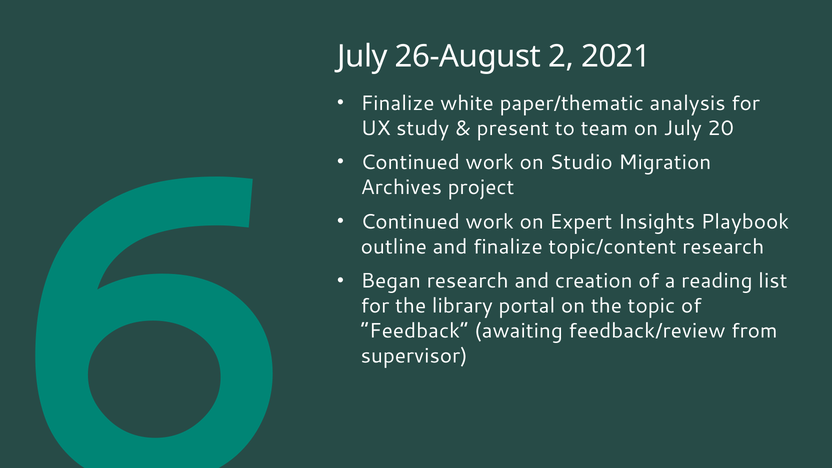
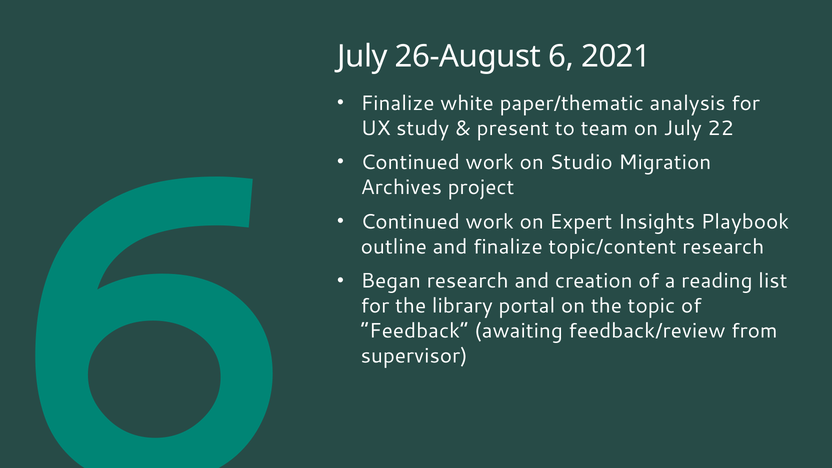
26-August 2: 2 -> 6 (561, 57)
20: 20 -> 22 (721, 128)
